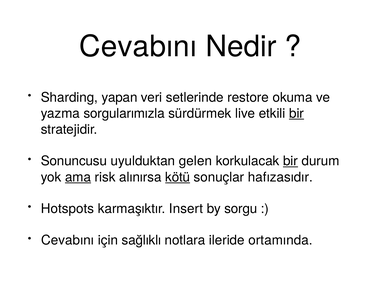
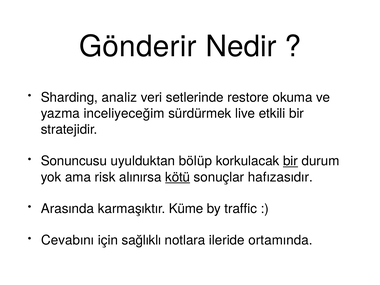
Cevabını: Cevabını -> Gönderir (138, 47)
yapan: yapan -> analiz (119, 97)
sorgularımızla: sorgularımızla -> inceliyeceğim (124, 113)
bir underline: present -> none (297, 113)
gelen: gelen -> bölüp (195, 161)
ama underline: present -> none (78, 177)
Hotspots: Hotspots -> Arasında (67, 209)
Insert: Insert -> Küme (186, 209)
sorgu: sorgu -> traffic (241, 209)
